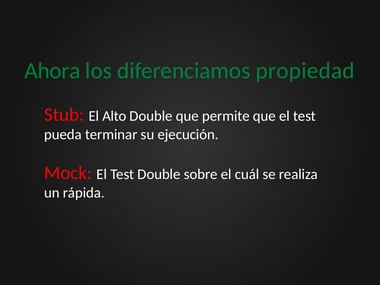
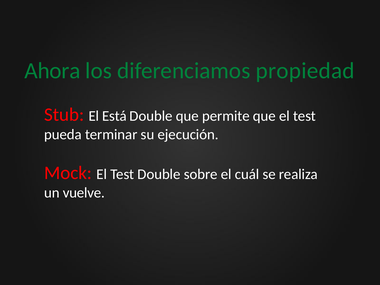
Alto: Alto -> Está (114, 116)
rápida: rápida -> vuelve (84, 193)
